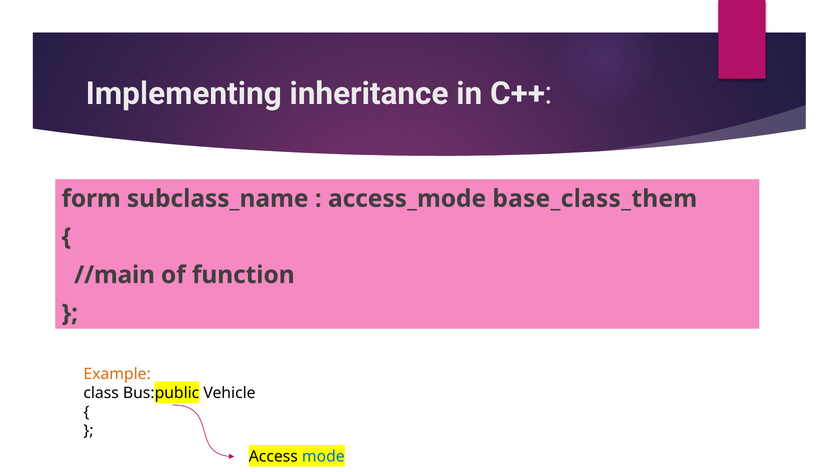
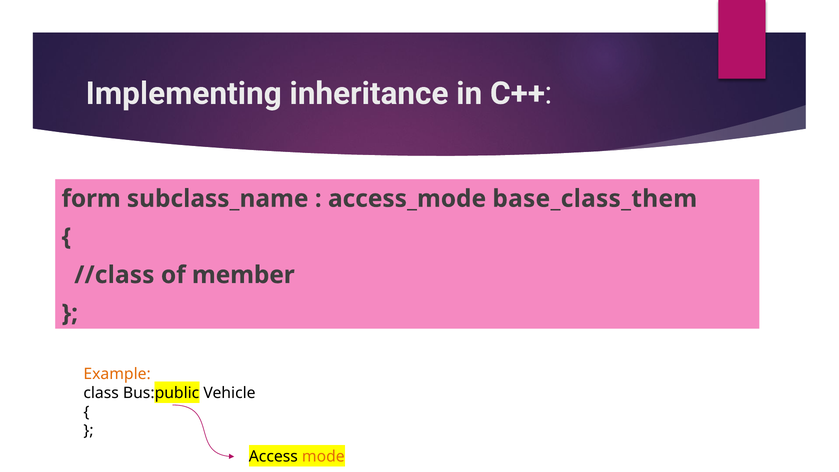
//main: //main -> //class (114, 275)
function: function -> member (243, 275)
mode colour: blue -> orange (323, 457)
